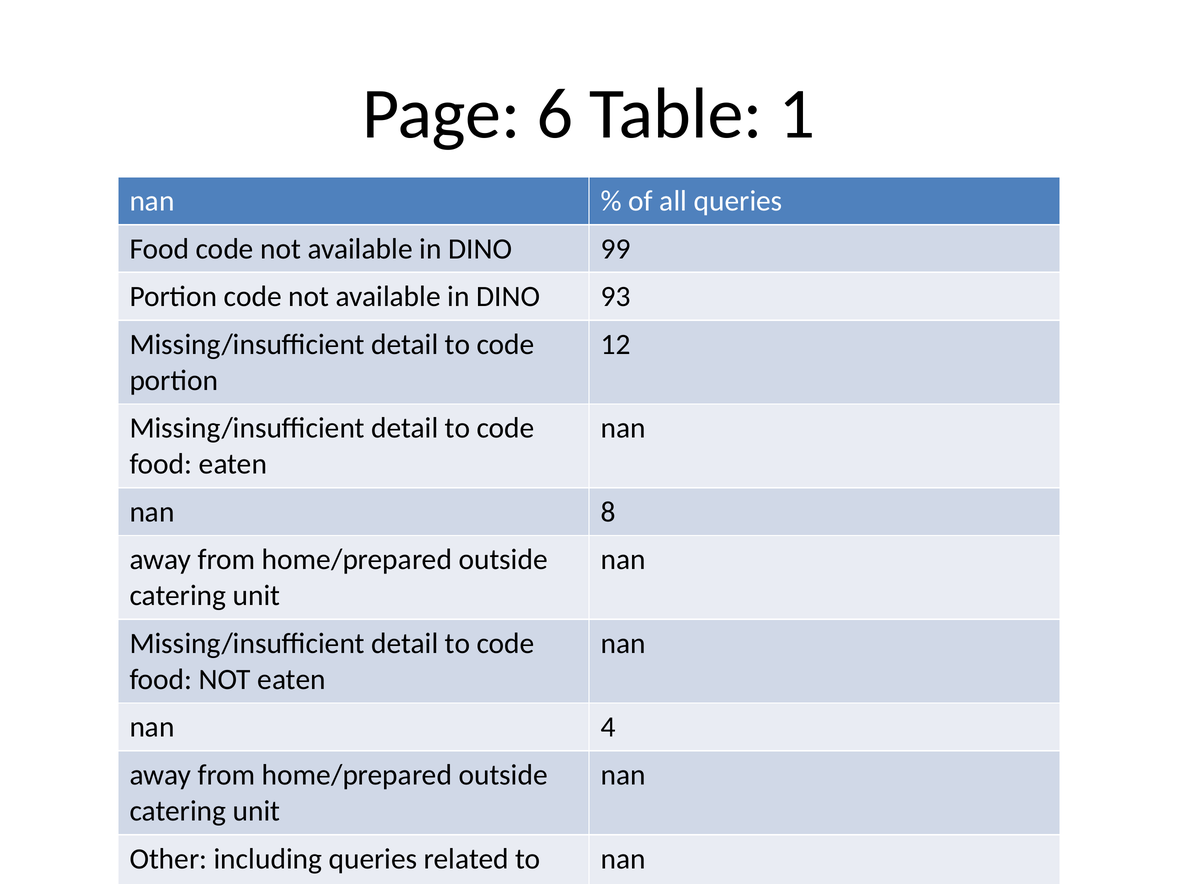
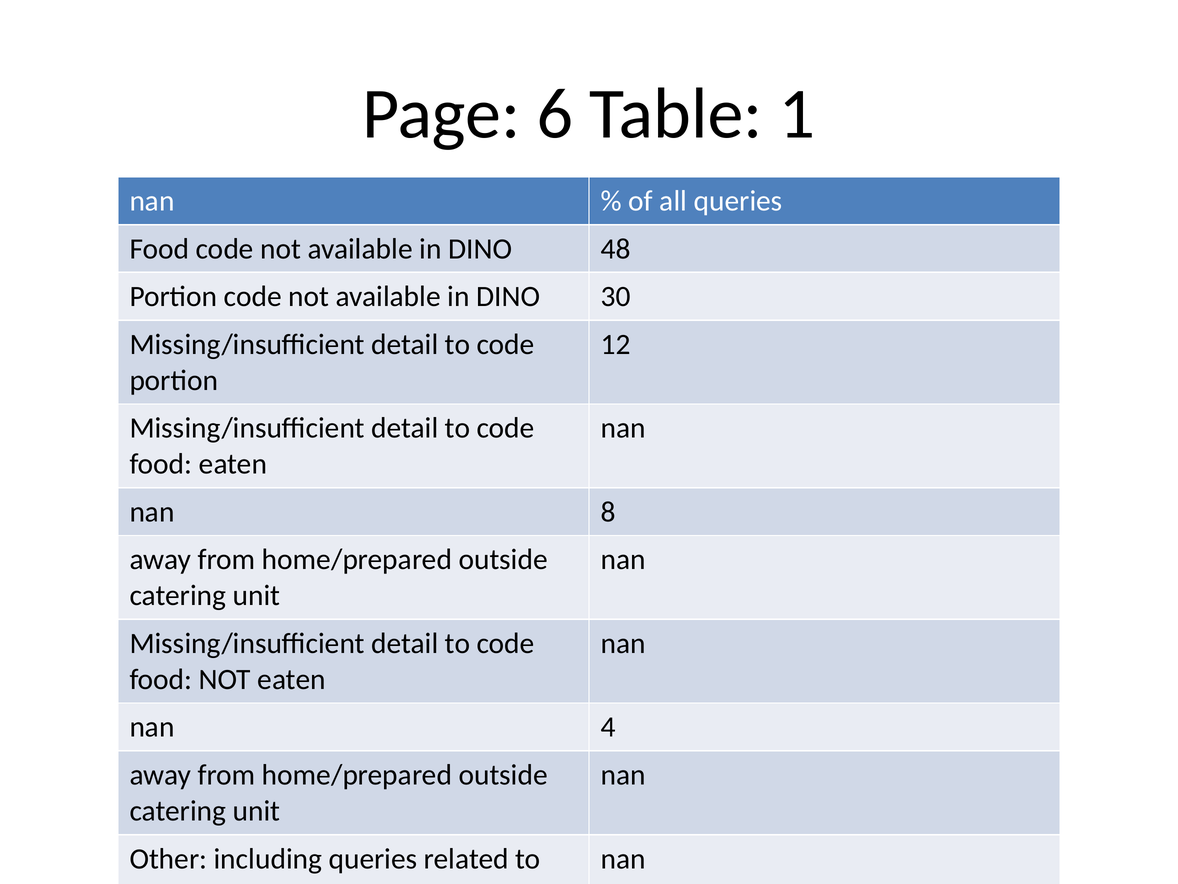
99: 99 -> 48 (616, 249)
93: 93 -> 30 (616, 296)
